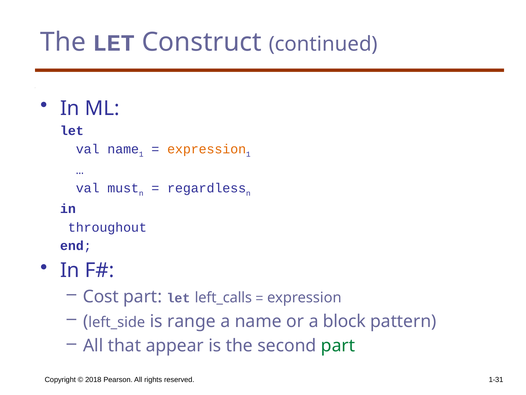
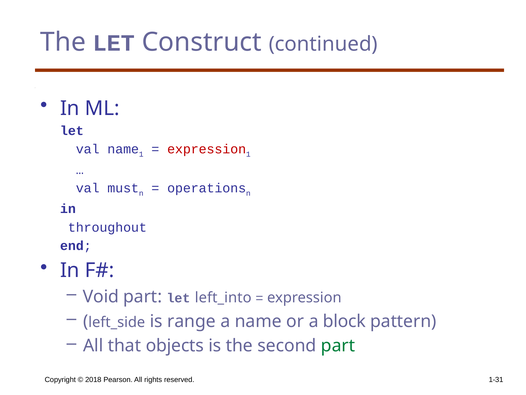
expression colour: orange -> red (207, 149)
regardless: regardless -> operations (207, 188)
Cost: Cost -> Void (101, 296)
left_calls: left_calls -> left_into (223, 297)
appear: appear -> objects (175, 345)
